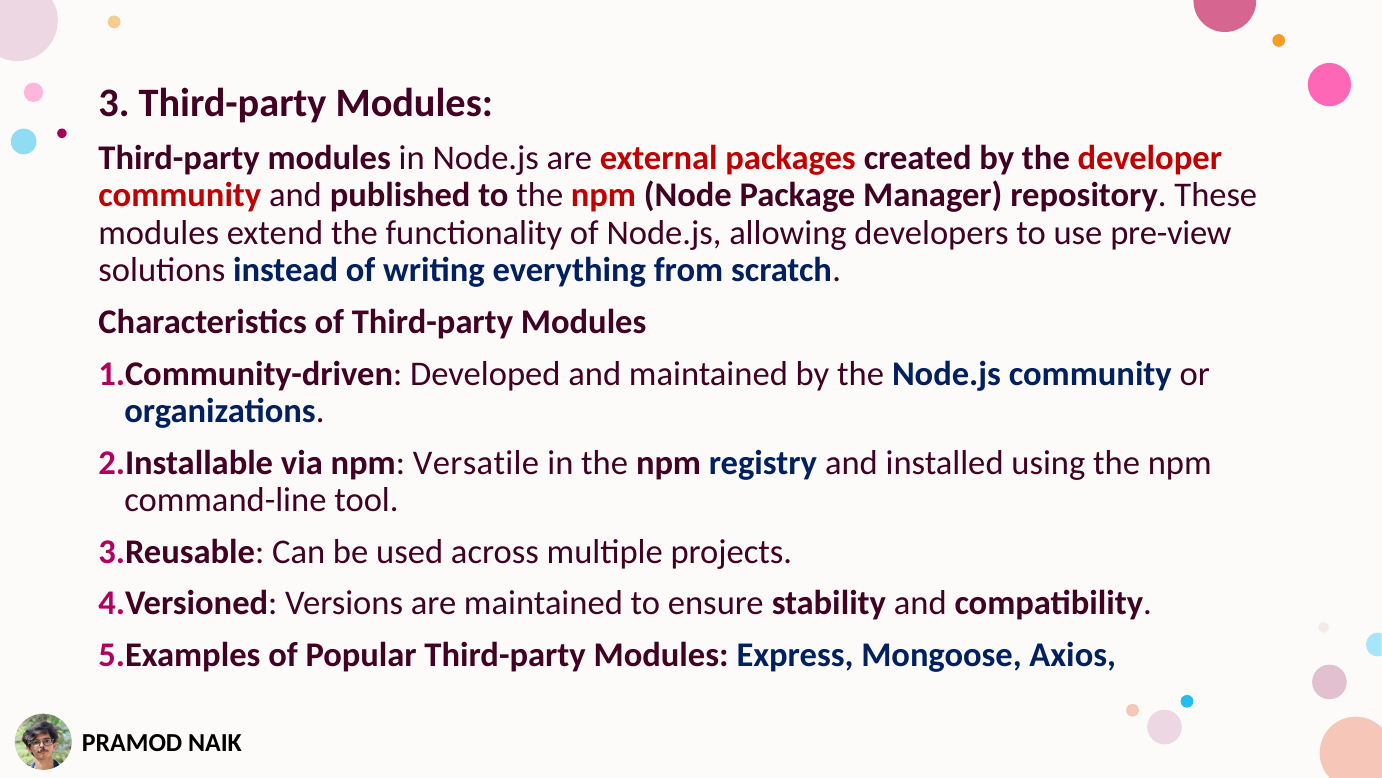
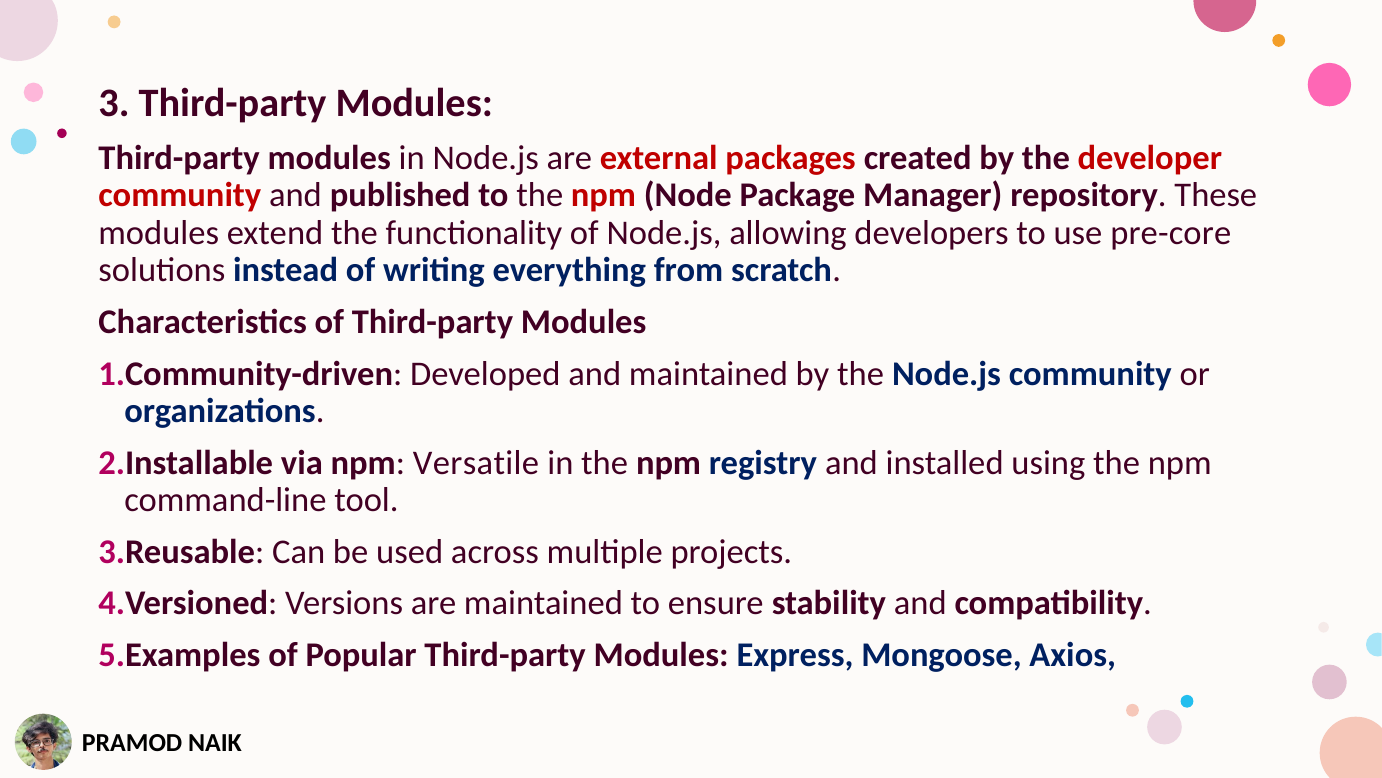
pre-view: pre-view -> pre-core (1171, 233)
